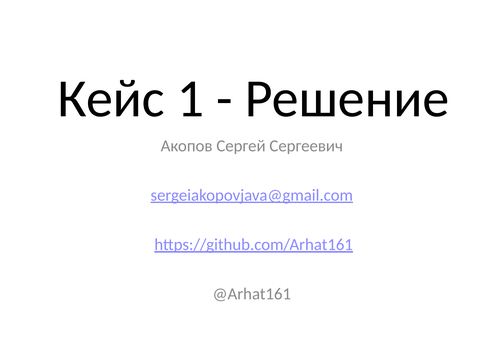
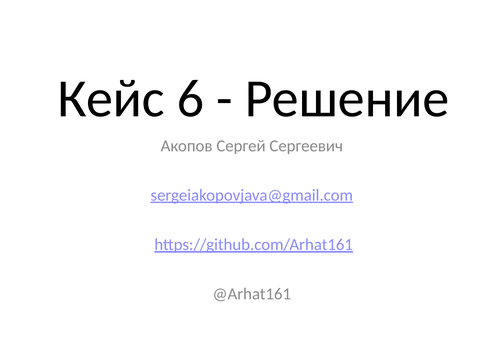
1: 1 -> 6 (190, 99)
